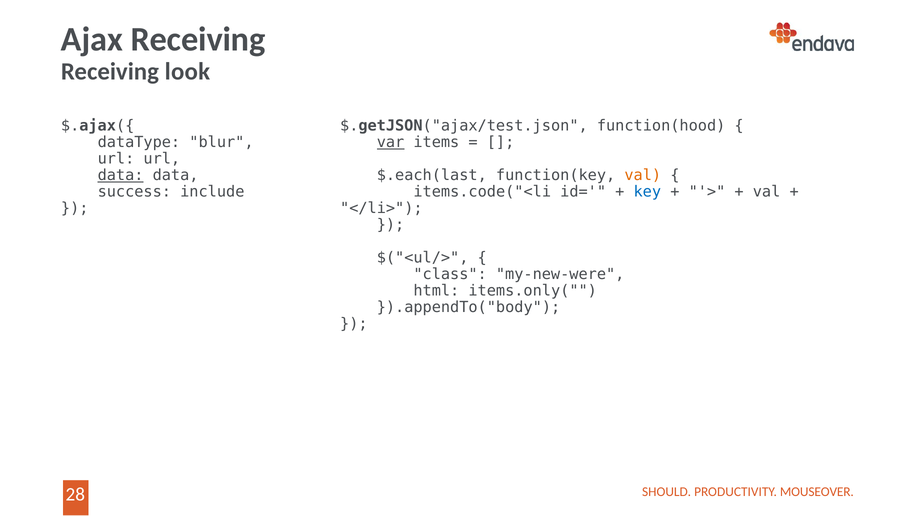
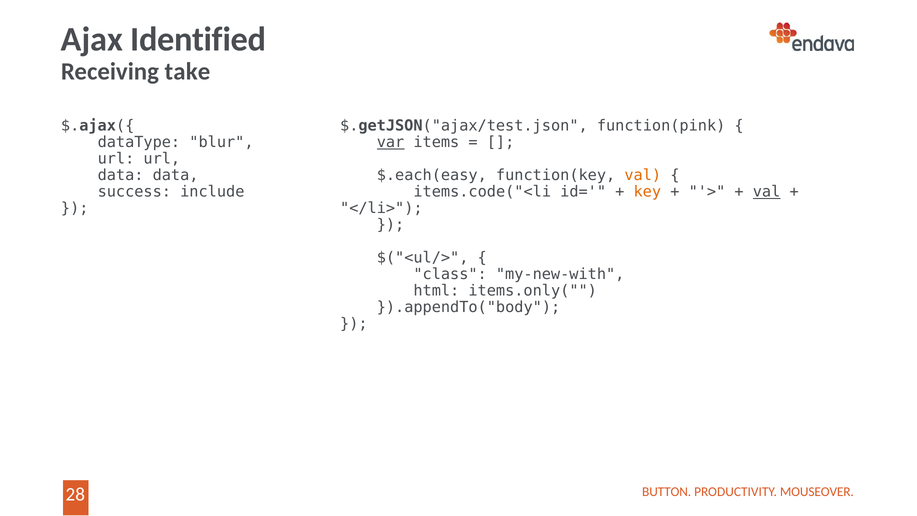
Ajax Receiving: Receiving -> Identified (198, 39)
look: look -> take (187, 71)
function(hood: function(hood -> function(pink (661, 126)
data underline: present -> none (121, 175)
$.each(last: $.each(last -> $.each(easy (432, 175)
key colour: blue -> orange (647, 192)
val underline: none -> present (767, 192)
my-new-were: my-new-were -> my-new-with (560, 274)
SHOULD: SHOULD -> BUTTON (667, 492)
